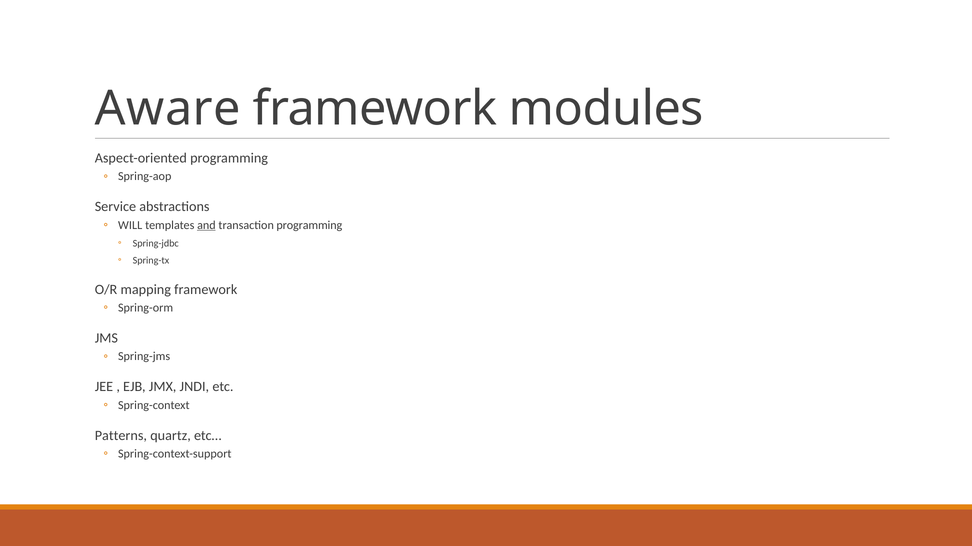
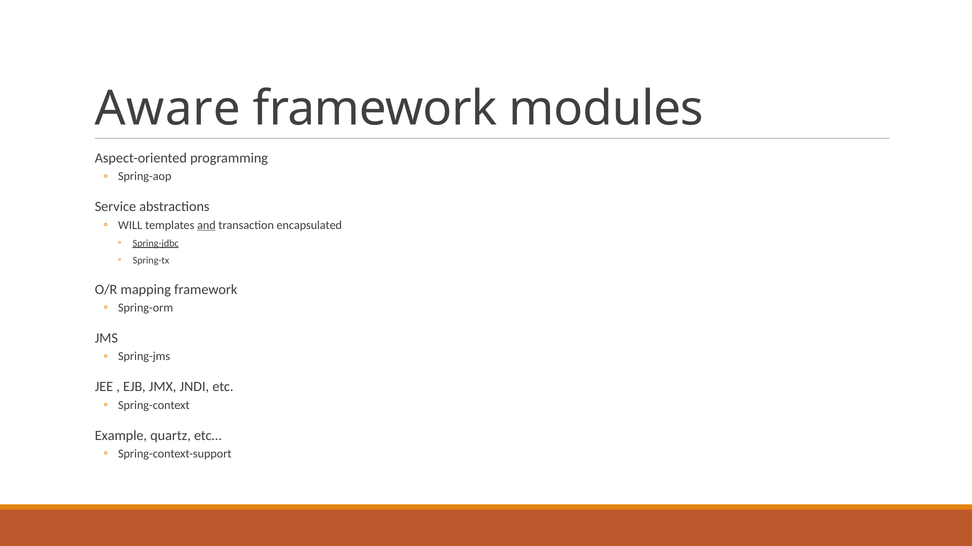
transaction programming: programming -> encapsulated (309, 225)
Spring-jdbc underline: none -> present (156, 244)
Patterns: Patterns -> Example (121, 436)
